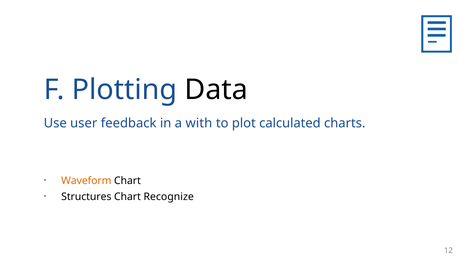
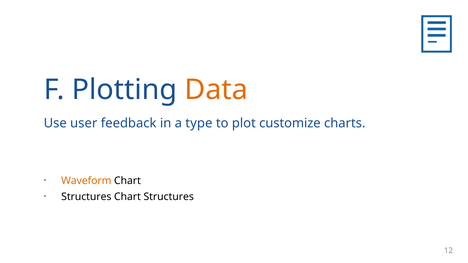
Data colour: black -> orange (216, 90)
with: with -> type (199, 123)
calculated: calculated -> customize (290, 123)
Chart Recognize: Recognize -> Structures (169, 197)
